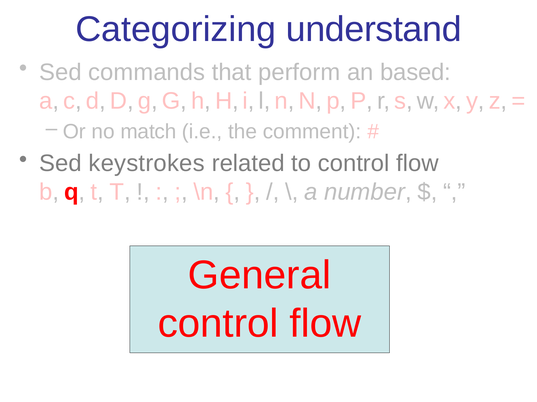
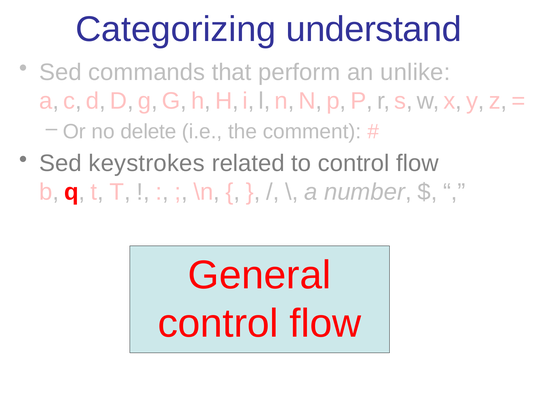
based: based -> unlike (415, 72)
match: match -> delete (148, 132)
